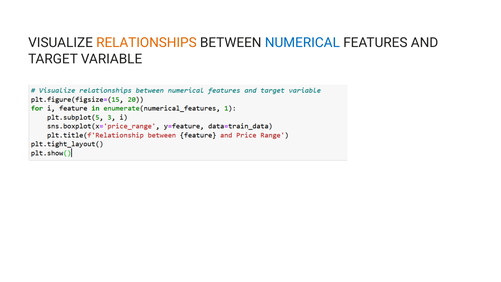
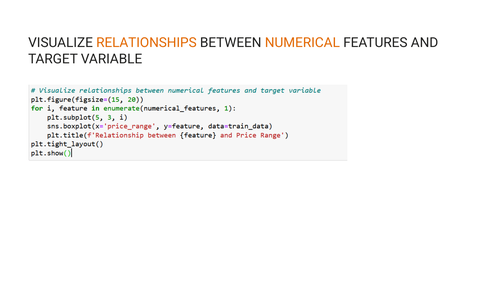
NUMERICAL colour: blue -> orange (302, 43)
